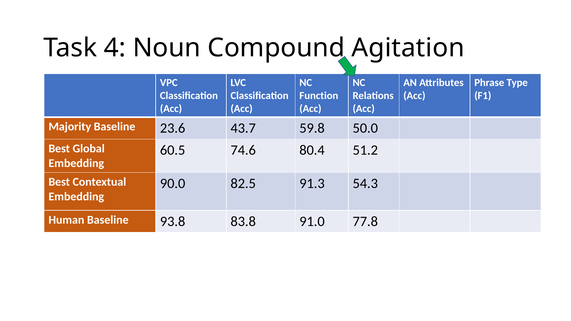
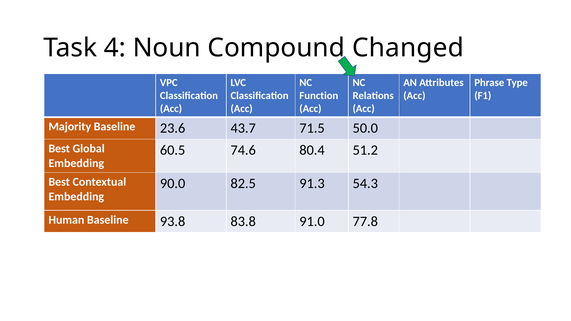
Agitation: Agitation -> Changed (408, 48)
59.8: 59.8 -> 71.5 (312, 128)
